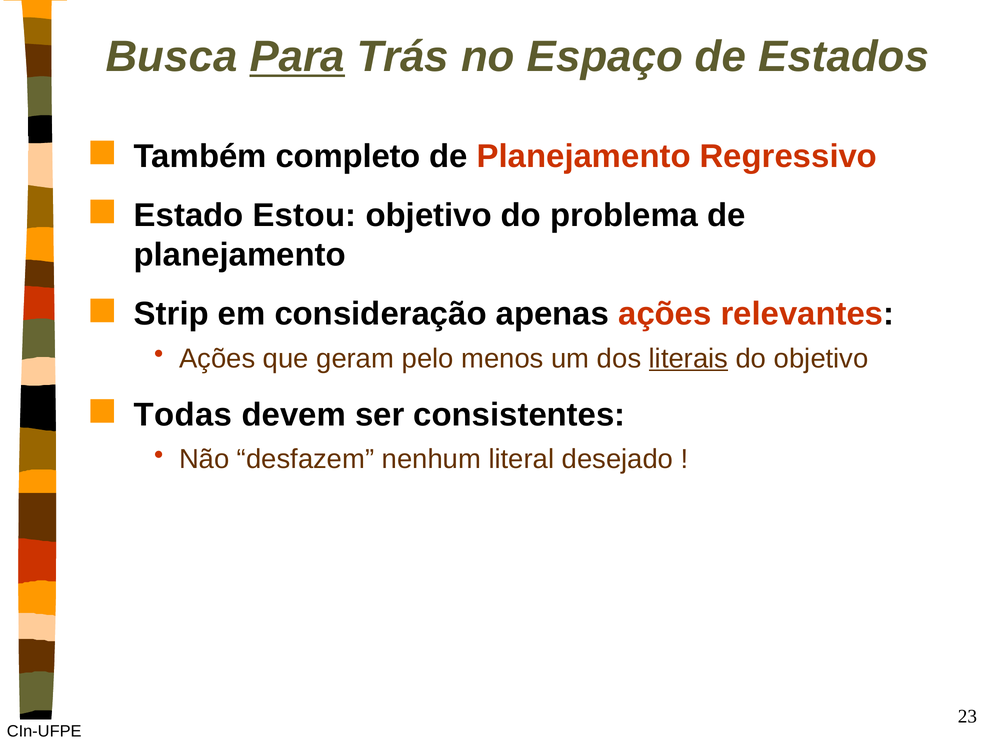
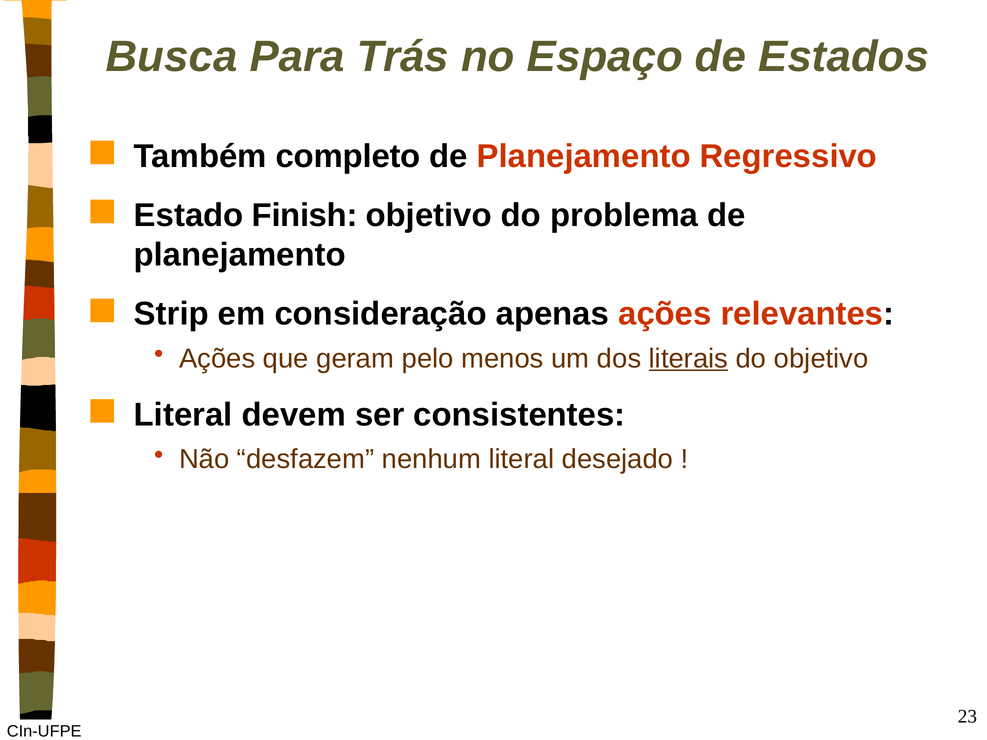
Para underline: present -> none (297, 57)
Estou: Estou -> Finish (305, 215)
Todas: Todas -> Literal (183, 415)
